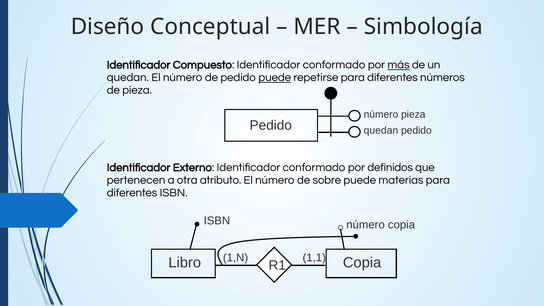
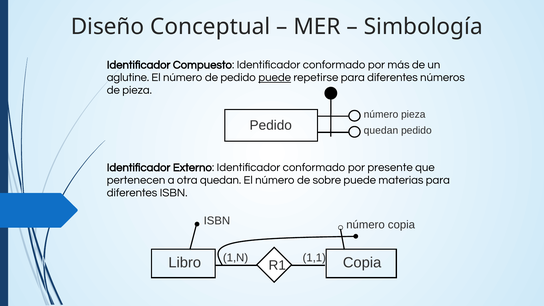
más underline: present -> none (399, 65)
quedan: quedan -> aglutine (128, 77)
definidos: definidos -> presente (390, 167)
otra atributo: atributo -> quedan (221, 180)
